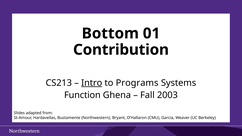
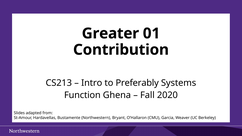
Bottom: Bottom -> Greater (110, 33)
Intro underline: present -> none (92, 83)
Programs: Programs -> Preferably (137, 83)
2003: 2003 -> 2020 (167, 95)
